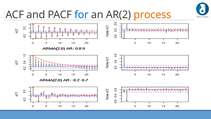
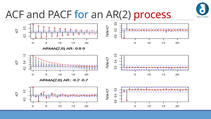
process colour: orange -> red (152, 15)
